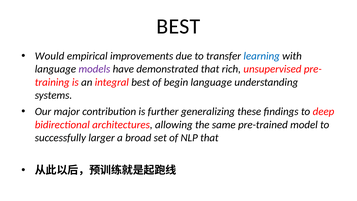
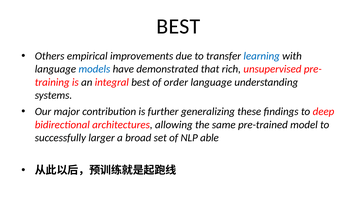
Would: Would -> Others (50, 56)
models colour: purple -> blue (94, 69)
begin: begin -> order (176, 82)
NLP that: that -> able (209, 138)
